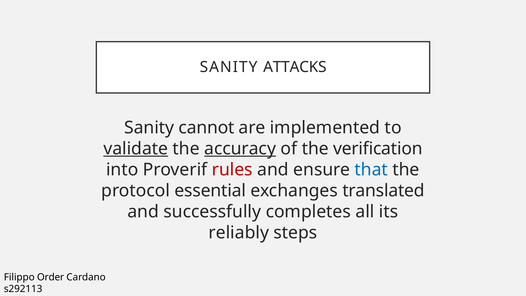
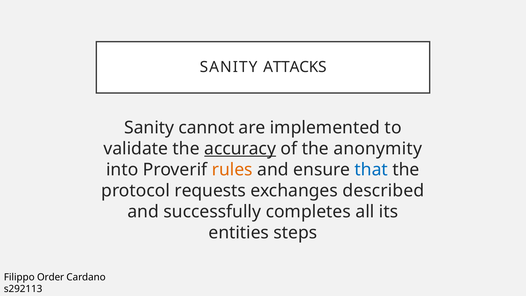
validate underline: present -> none (136, 149)
verification: verification -> anonymity (378, 149)
rules colour: red -> orange (232, 170)
essential: essential -> requests (210, 191)
translated: translated -> described (383, 191)
reliably: reliably -> entities (239, 233)
